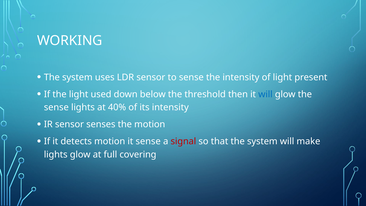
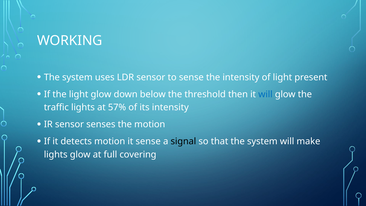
light used: used -> glow (101, 94)
sense: sense -> traffic (56, 107)
40%: 40% -> 57% (117, 107)
signal colour: red -> black (183, 141)
